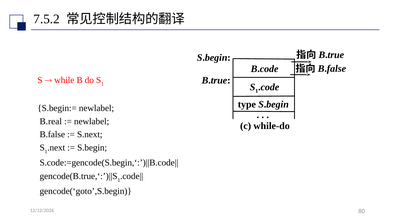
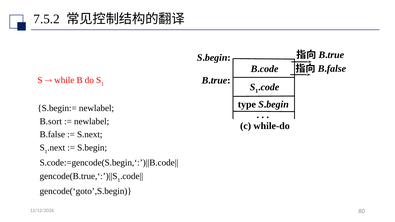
B.real: B.real -> B.sort (51, 121)
